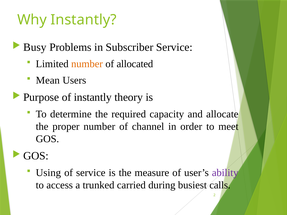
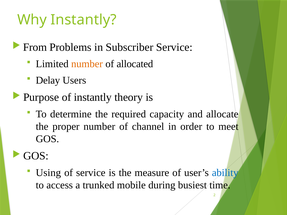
Busy: Busy -> From (35, 47)
Mean: Mean -> Delay (48, 80)
ability colour: purple -> blue (225, 173)
carried: carried -> mobile (131, 185)
calls: calls -> time (220, 185)
